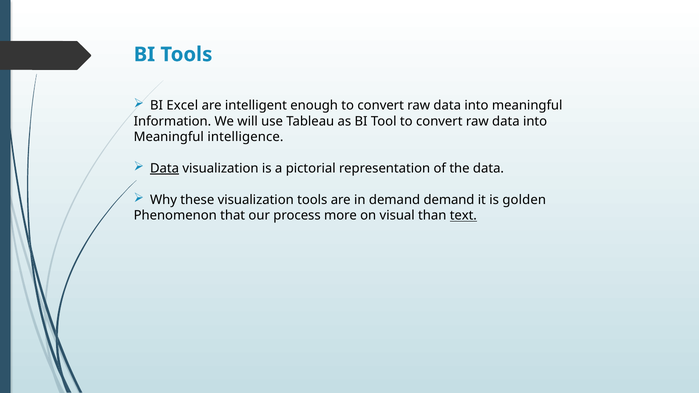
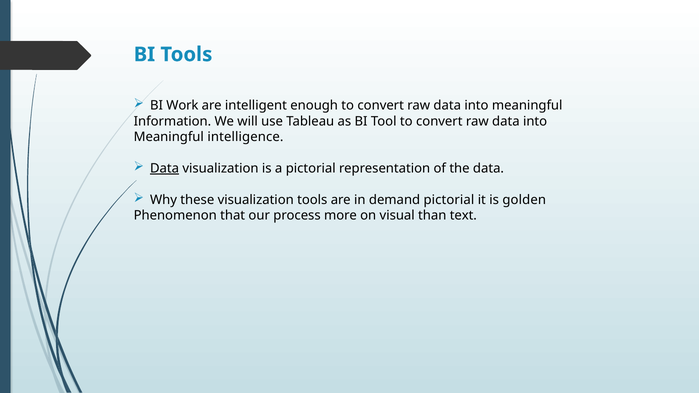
Excel: Excel -> Work (182, 106)
demand demand: demand -> pictorial (449, 200)
text underline: present -> none (463, 216)
